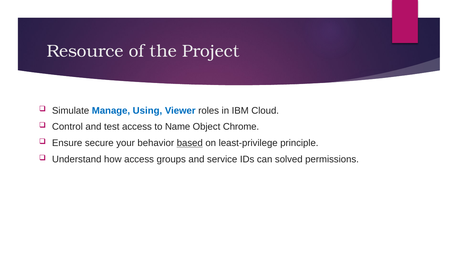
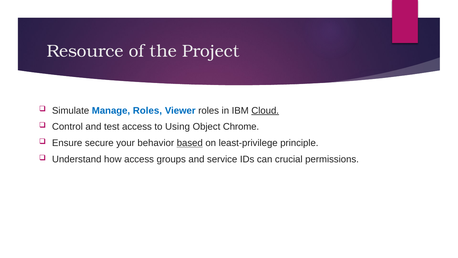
Manage Using: Using -> Roles (147, 110)
Cloud underline: none -> present (265, 110)
Name: Name -> Using (178, 127)
solved: solved -> crucial (289, 159)
